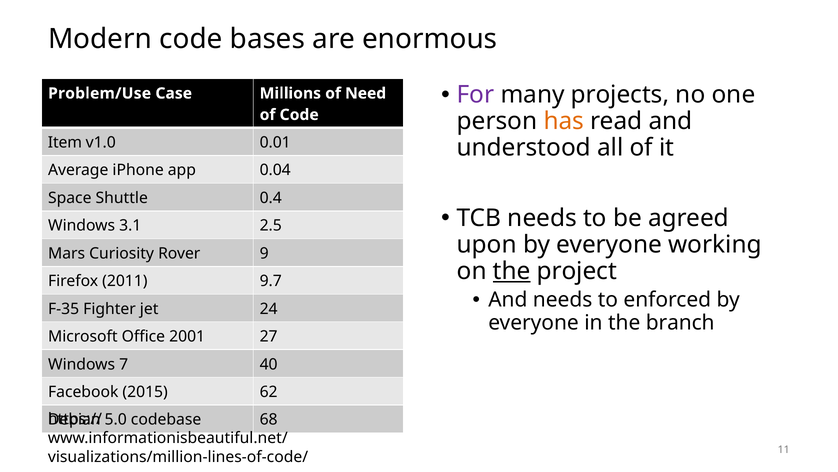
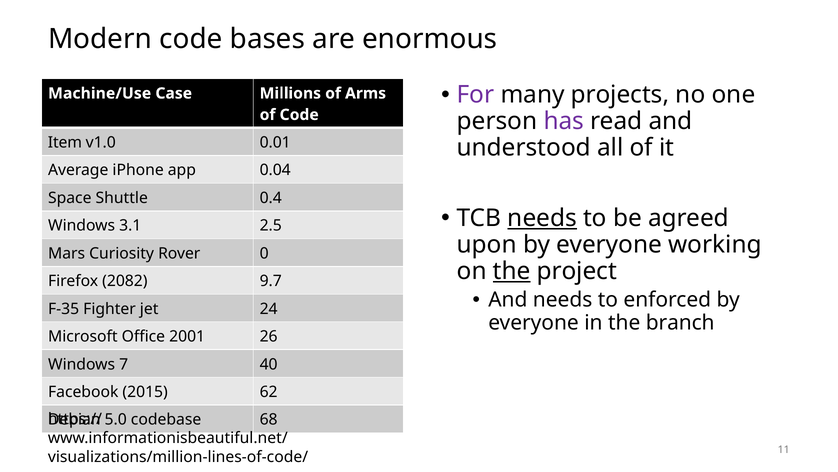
Problem/Use: Problem/Use -> Machine/Use (100, 93)
Need: Need -> Arms (366, 93)
has colour: orange -> purple (564, 121)
needs underline: none -> present (542, 218)
9: 9 -> 0 (264, 253)
2011: 2011 -> 2082 (125, 281)
27: 27 -> 26 (269, 336)
